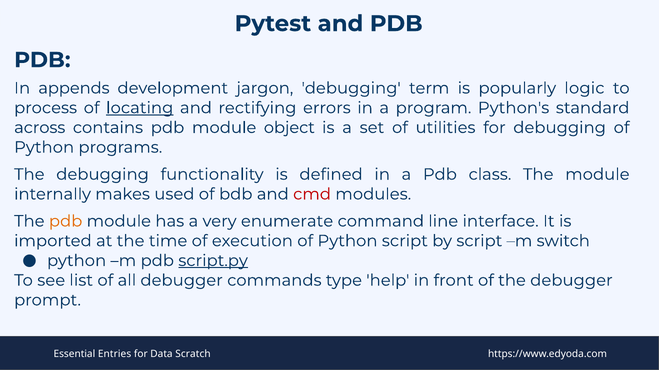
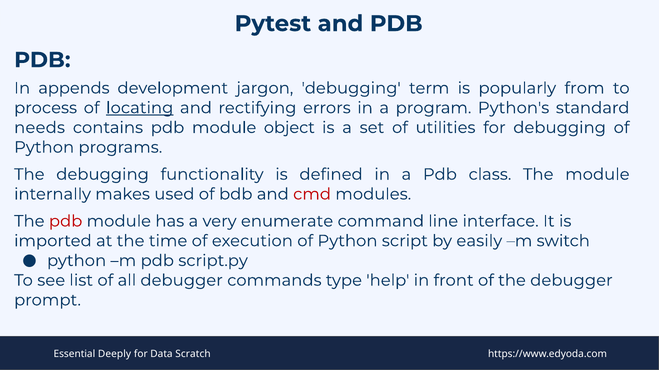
logic: logic -> from (584, 88)
across: across -> needs (40, 128)
pdb colour: orange -> red (66, 222)
by script: script -> easily (479, 241)
script.py underline: present -> none (213, 261)
Entries: Entries -> Deeply (115, 355)
